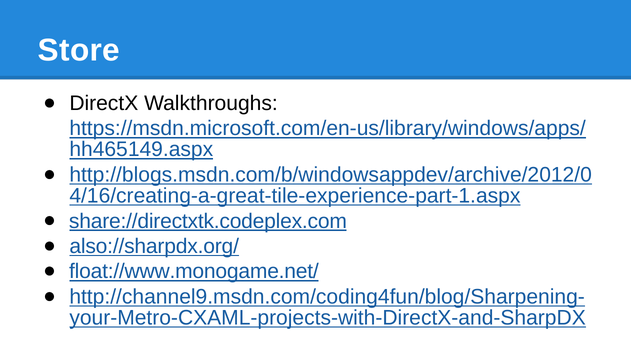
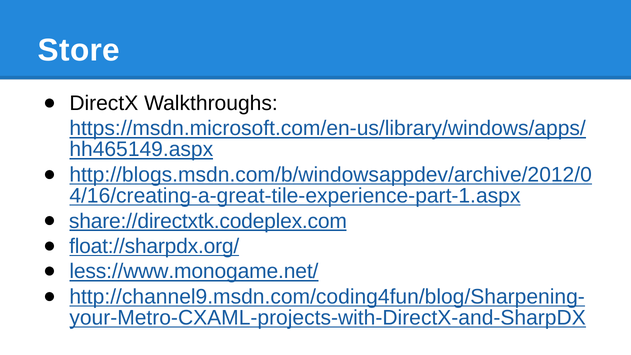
also://sharpdx.org/: also://sharpdx.org/ -> float://sharpdx.org/ (154, 246)
float://www.monogame.net/: float://www.monogame.net/ -> less://www.monogame.net/ (194, 272)
